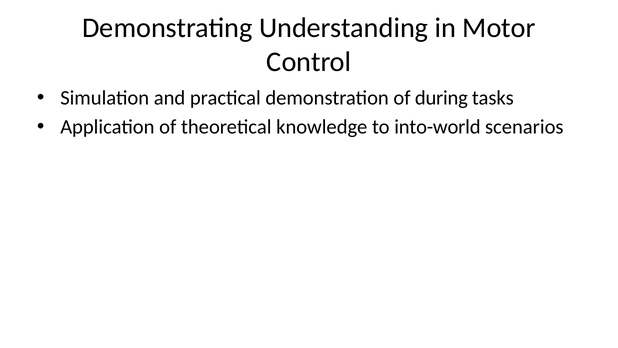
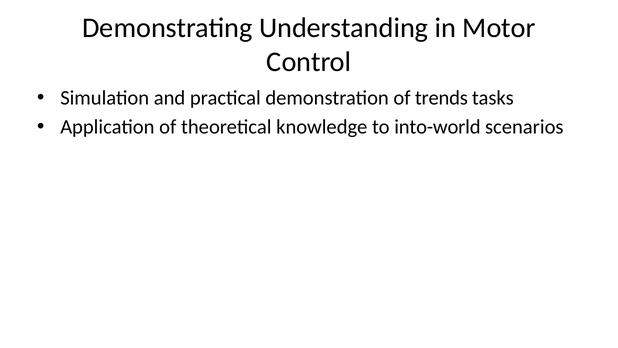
during: during -> trends (441, 98)
